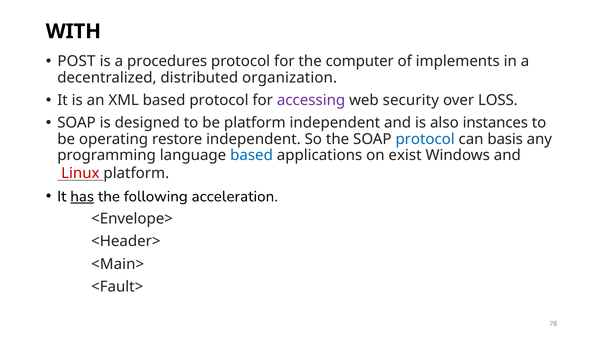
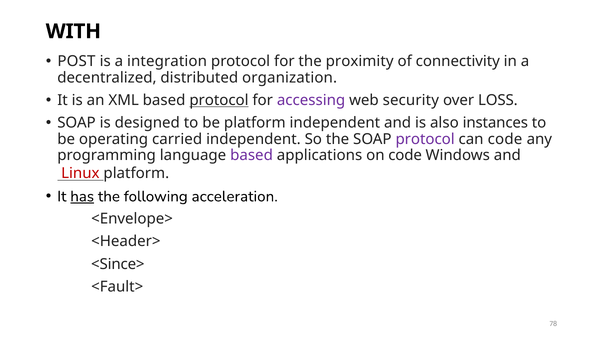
procedures: procedures -> integration (167, 61)
computer: computer -> proximity (360, 61)
implements: implements -> connectivity (458, 61)
protocol underline: none -> present (219, 100)
restore: restore -> carried (177, 139)
protocol colour: blue -> purple (425, 139)
can basis: basis -> code (505, 139)
based colour: blue -> purple (252, 155)
on exist: exist -> code (405, 155)
<Main>: <Main> -> <Since> (118, 264)
